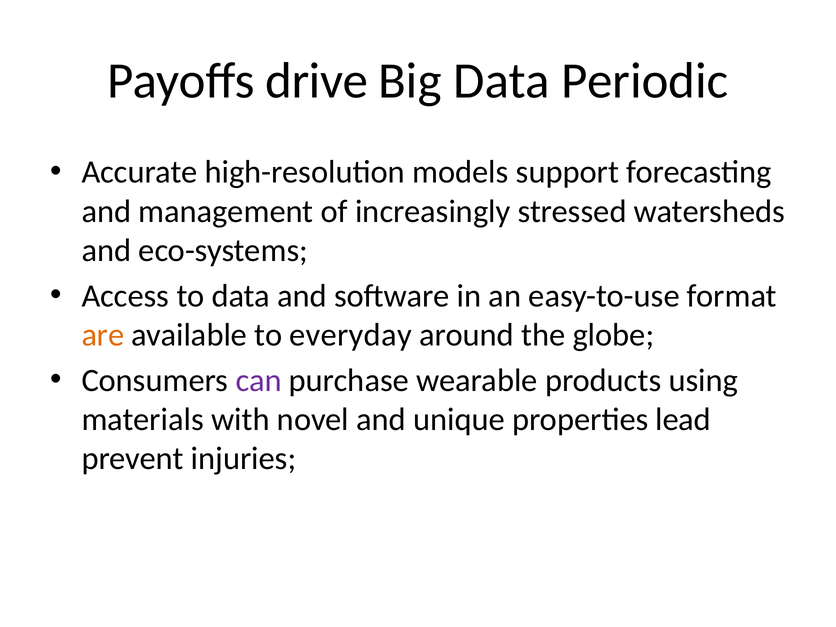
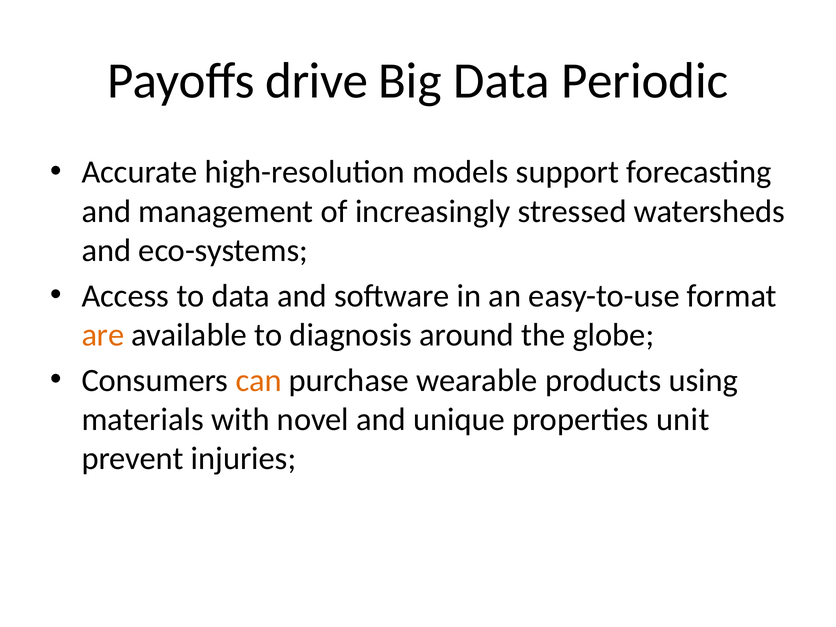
everyday: everyday -> diagnosis (351, 335)
can colour: purple -> orange (259, 380)
lead: lead -> unit (683, 420)
